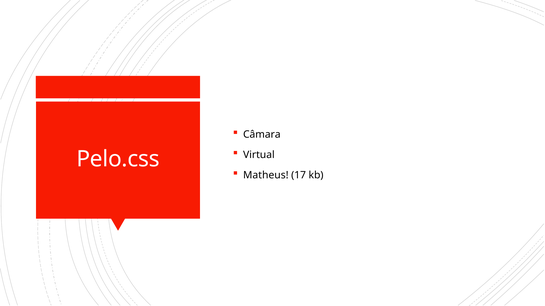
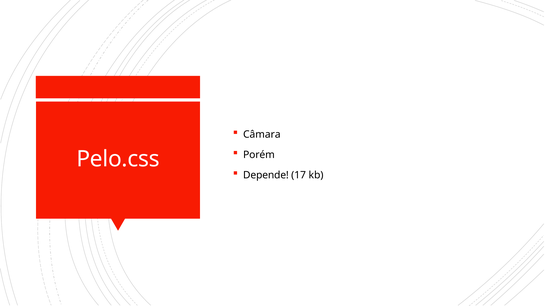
Virtual: Virtual -> Porém (259, 155)
Matheus: Matheus -> Depende (266, 176)
